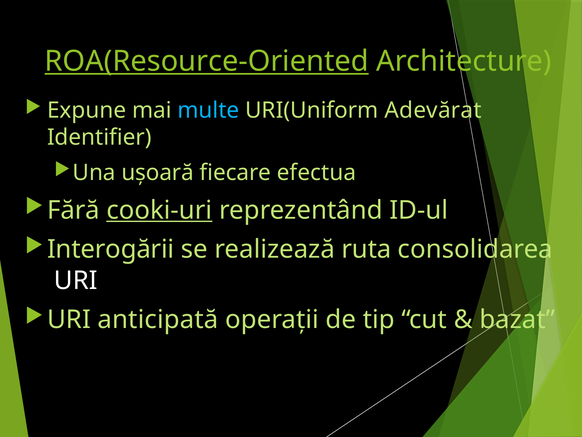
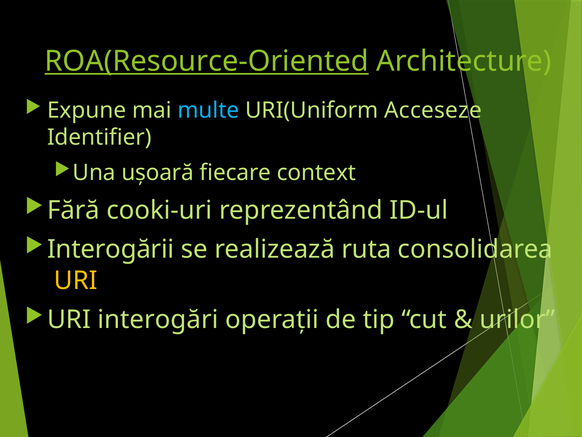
Adevărat: Adevărat -> Acceseze (433, 110)
efectua: efectua -> context (316, 172)
cooki-uri underline: present -> none (159, 210)
URI colour: white -> yellow (76, 280)
anticipată: anticipată -> interogări (158, 319)
bazat: bazat -> urilor (517, 319)
